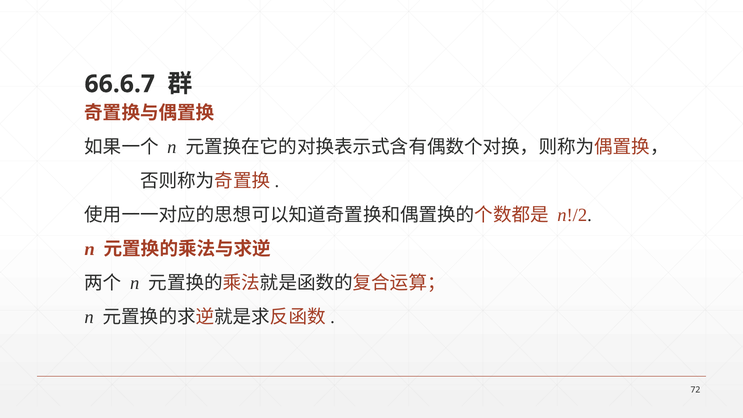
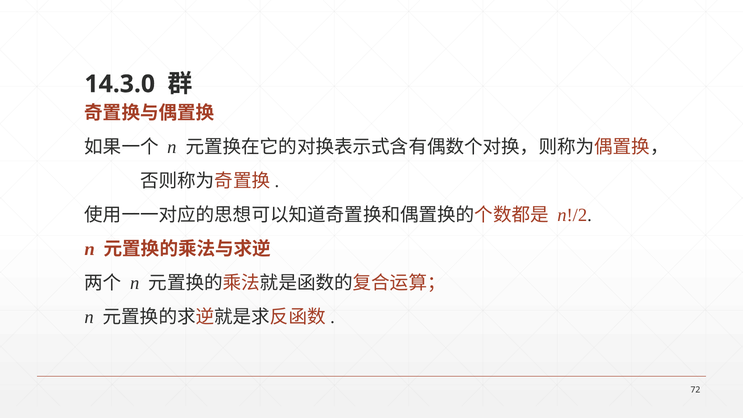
66.6.7: 66.6.7 -> 14.3.0 (120, 84)
